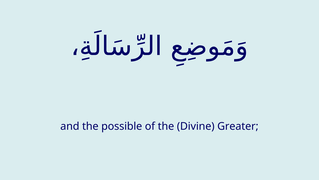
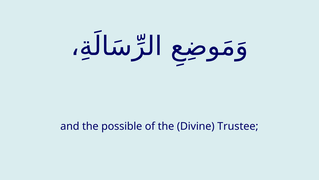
Greater: Greater -> Trustee (238, 126)
